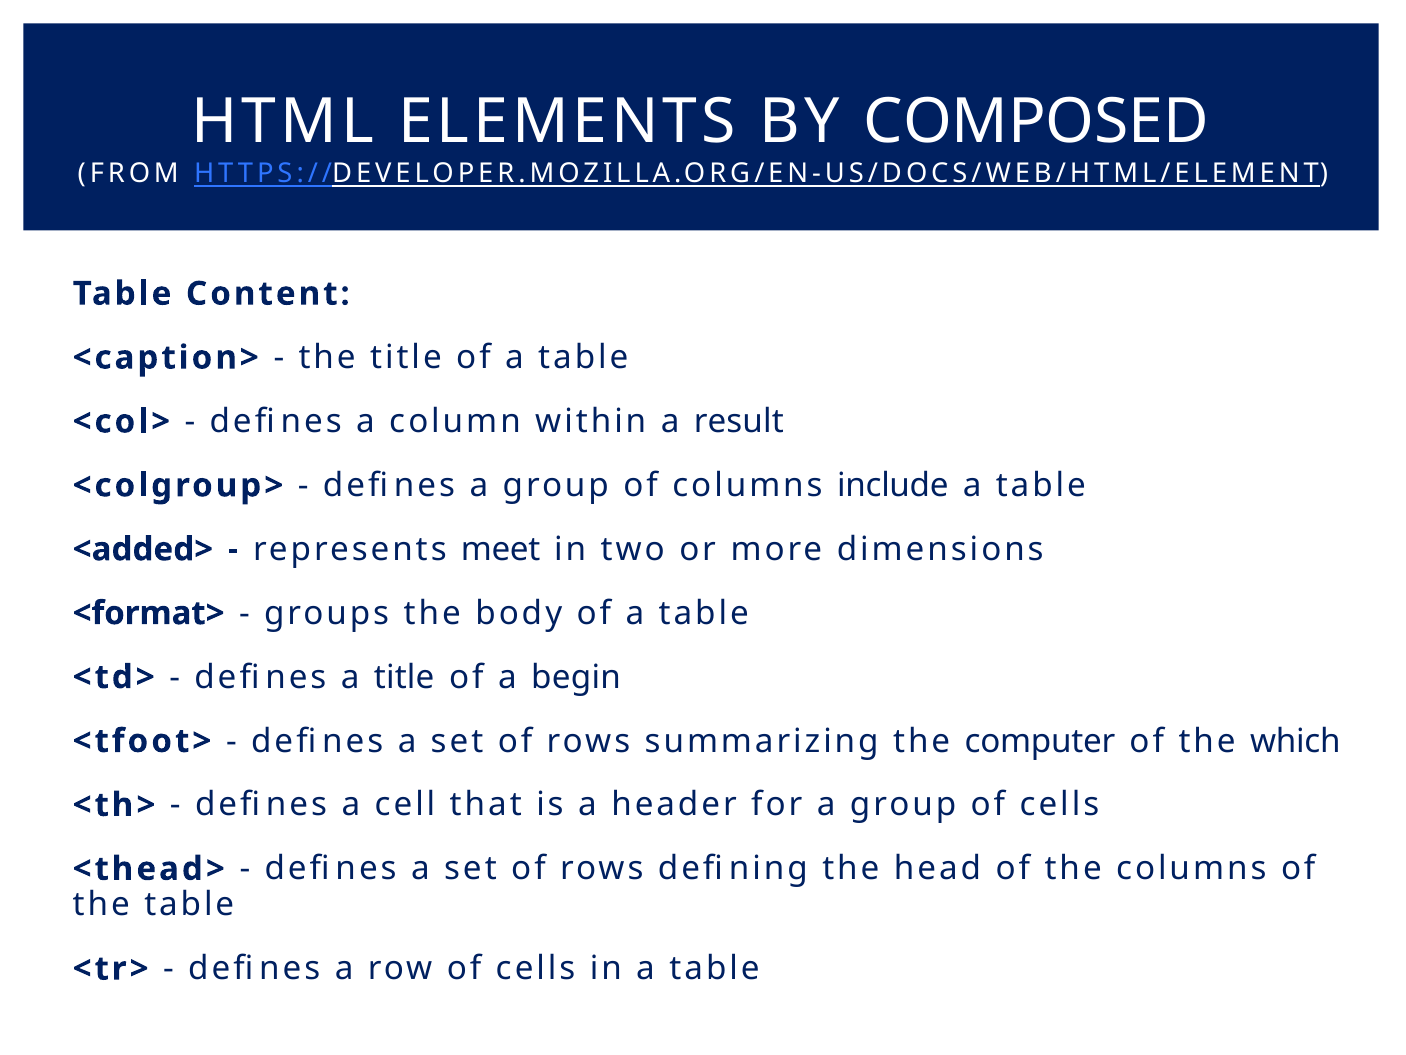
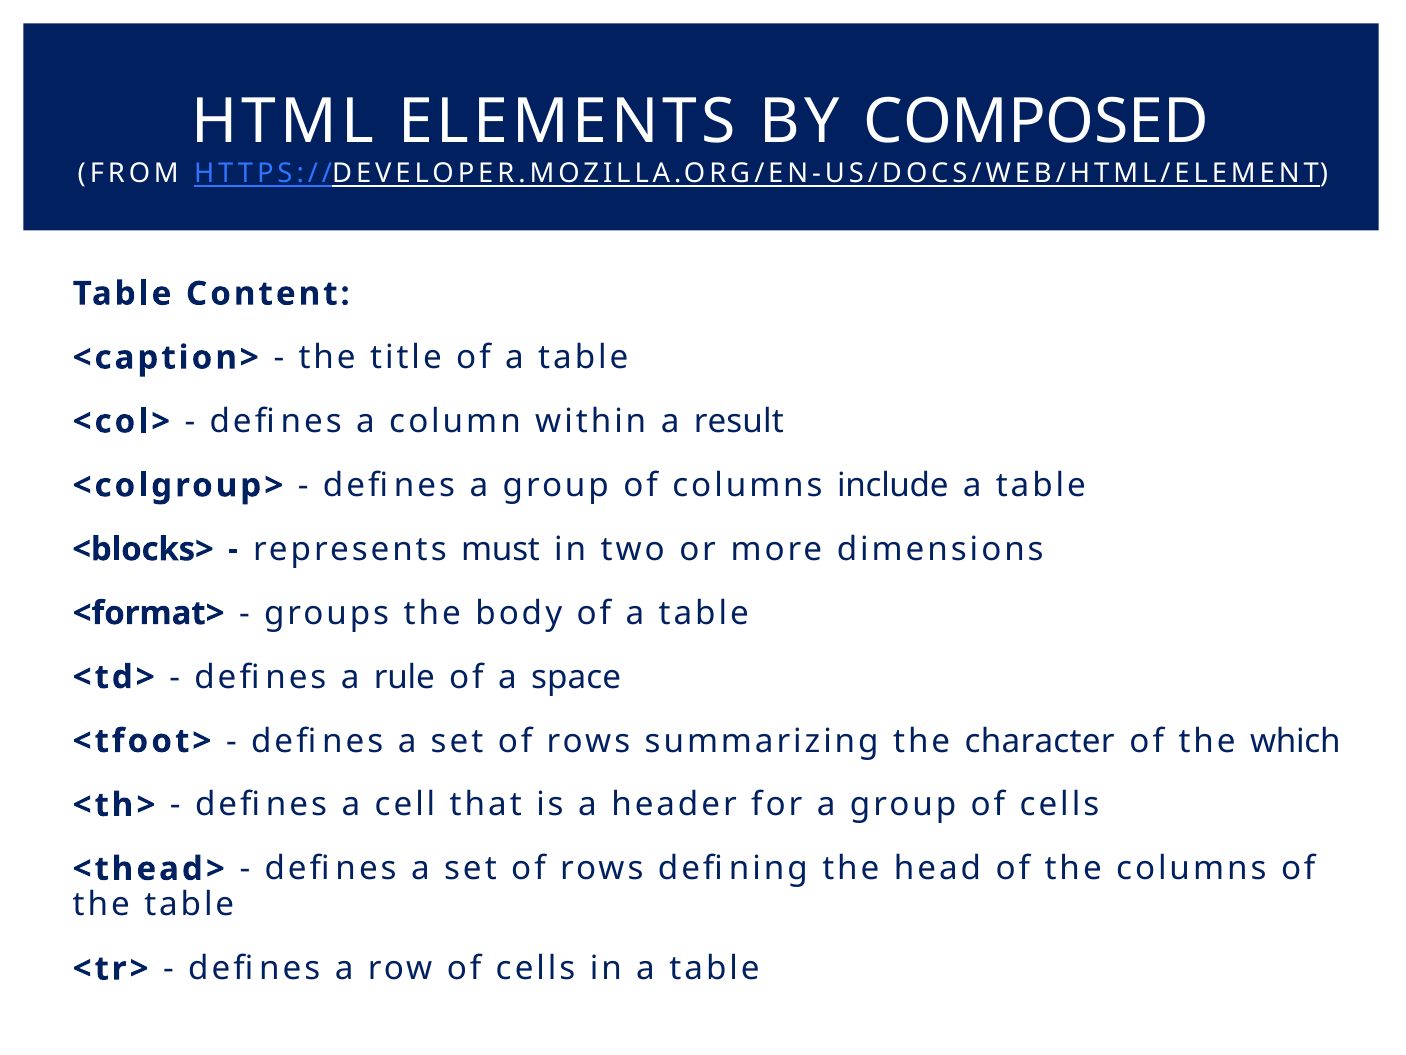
<added>: <added> -> <blocks> (143, 549)
meet: meet -> must (501, 549)
a title: title -> rule (404, 677)
begin: begin -> space (576, 677)
computer: computer -> character (1040, 741)
